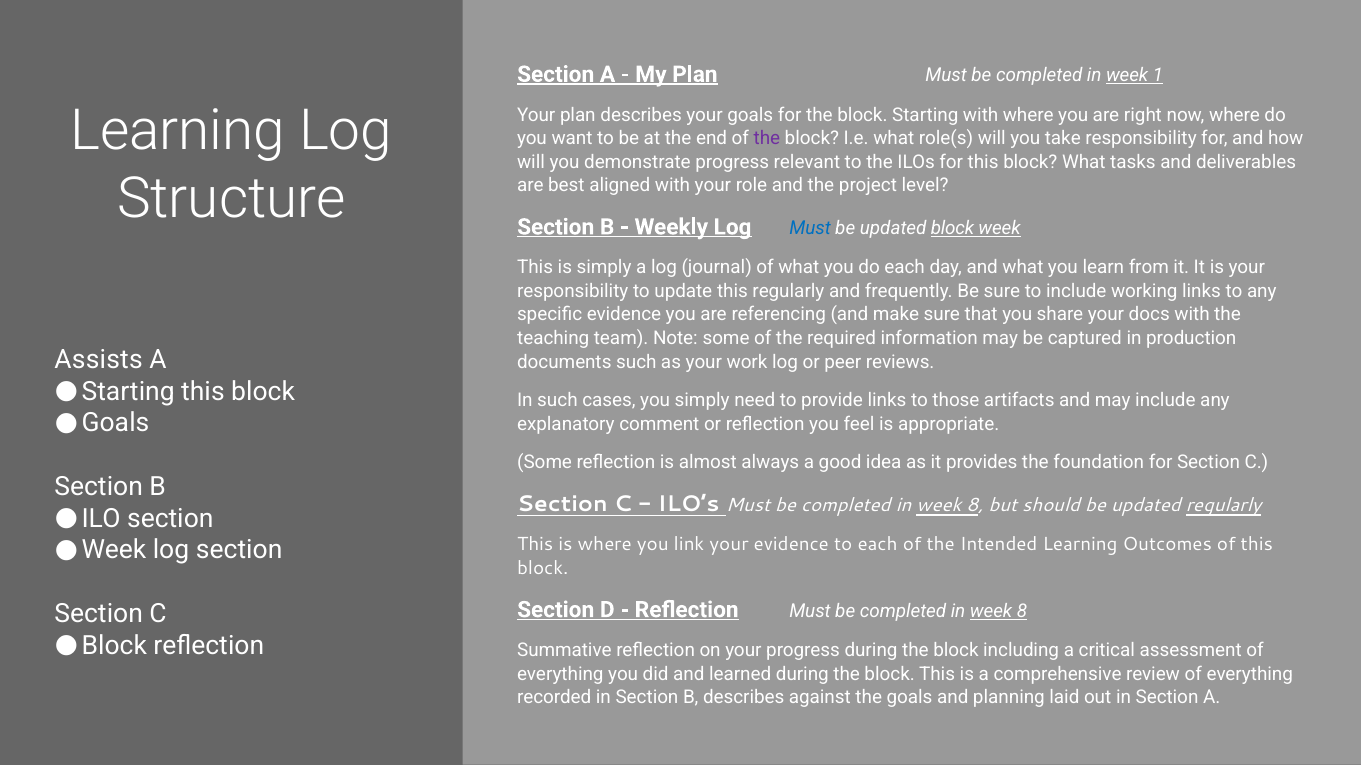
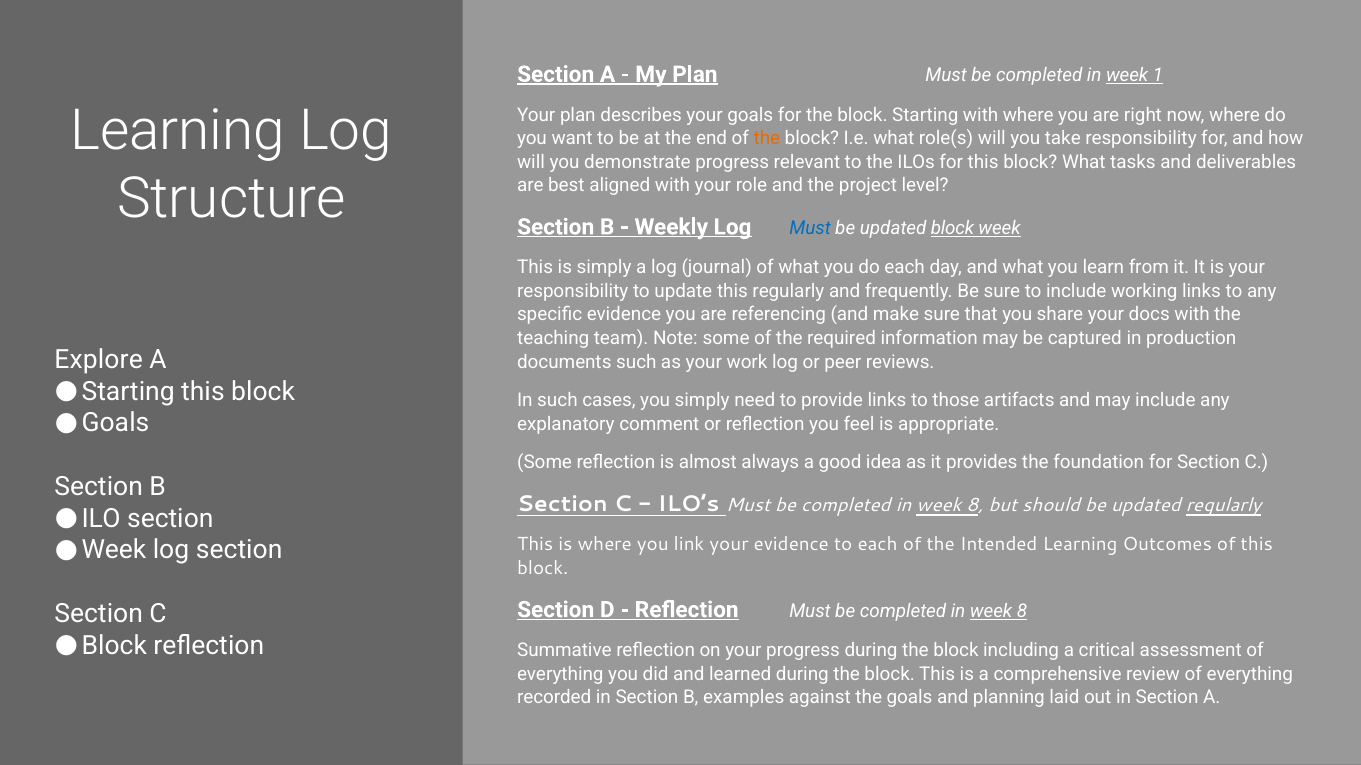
the colour: purple -> orange (767, 139)
Assists: Assists -> Explore (99, 360)
B describes: describes -> examples (744, 698)
